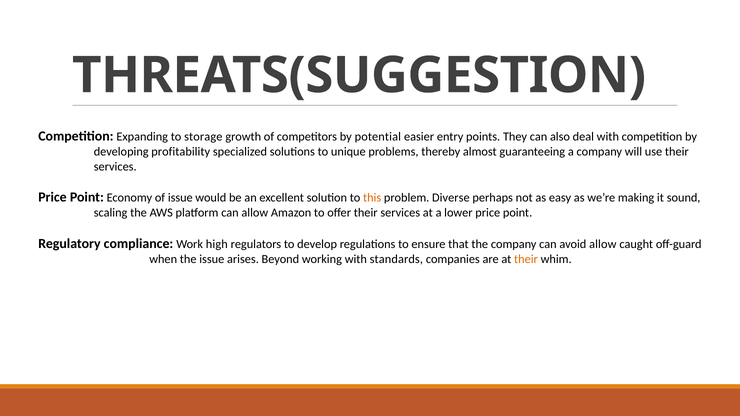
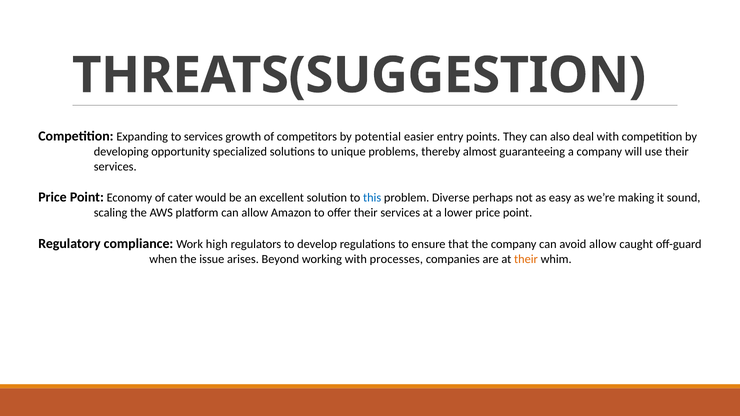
to storage: storage -> services (203, 137)
profitability: profitability -> opportunity (181, 152)
of issue: issue -> cater (180, 198)
this colour: orange -> blue (372, 198)
standards: standards -> processes (396, 259)
